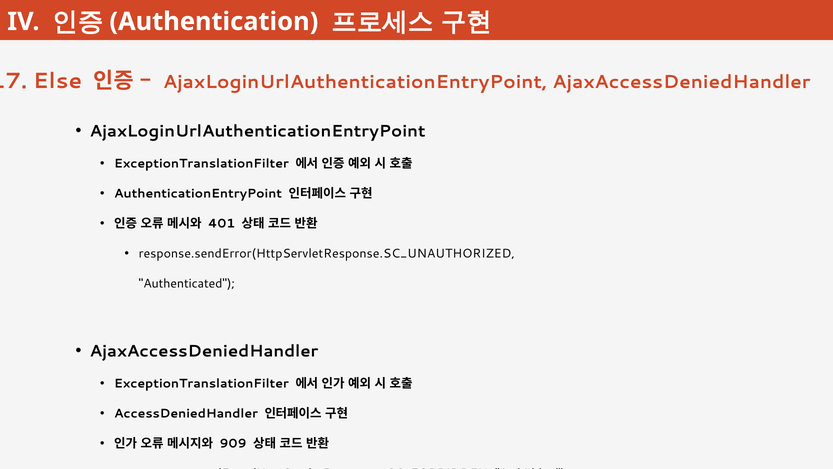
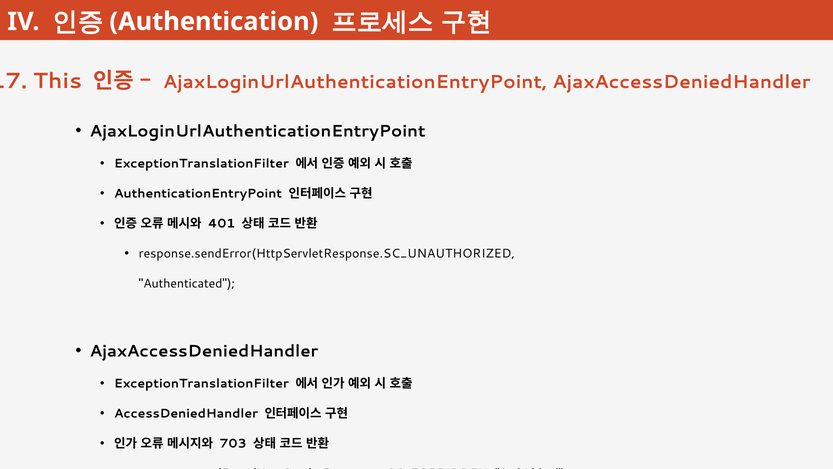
Else: Else -> This (58, 81)
909: 909 -> 703 (233, 443)
